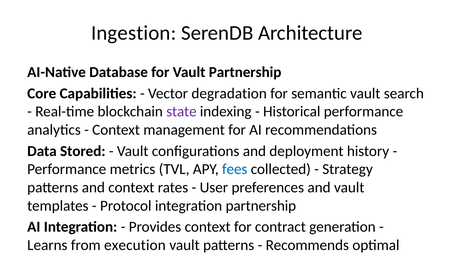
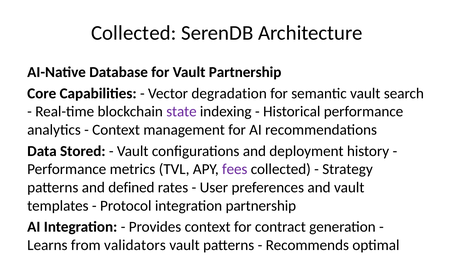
Ingestion: Ingestion -> Collected (134, 33)
fees colour: blue -> purple (235, 169)
and context: context -> defined (131, 187)
execution: execution -> validators (135, 245)
